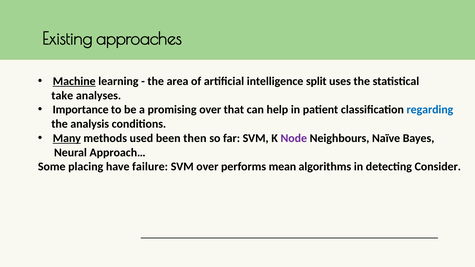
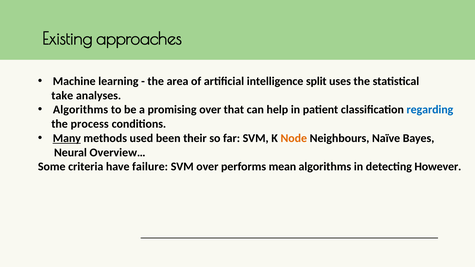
Machine underline: present -> none (74, 81)
Importance: Importance -> Algorithms (81, 110)
analysis: analysis -> process (90, 124)
then: then -> their (195, 138)
Node colour: purple -> orange (294, 138)
Approach…: Approach… -> Overview… (118, 153)
placing: placing -> criteria (86, 167)
Consider: Consider -> However (438, 167)
